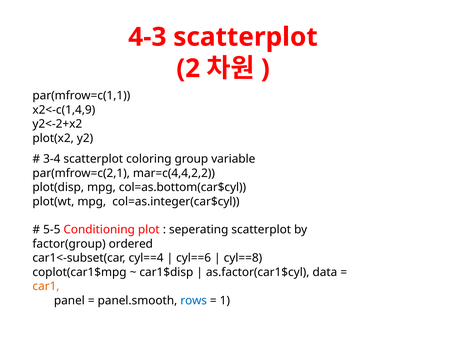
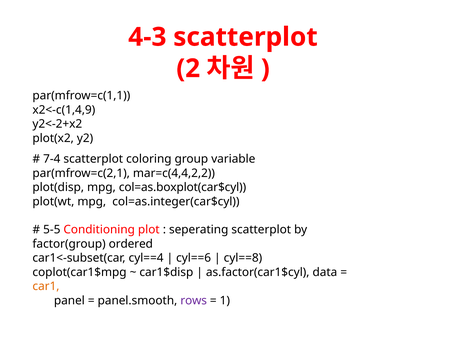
3-4: 3-4 -> 7-4 (52, 159)
col=as.bottom(car$cyl: col=as.bottom(car$cyl -> col=as.boxplot(car$cyl (183, 187)
rows colour: blue -> purple (194, 301)
